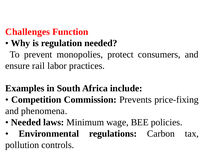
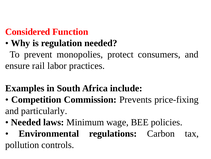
Challenges: Challenges -> Considered (28, 32)
phenomena: phenomena -> particularly (44, 110)
